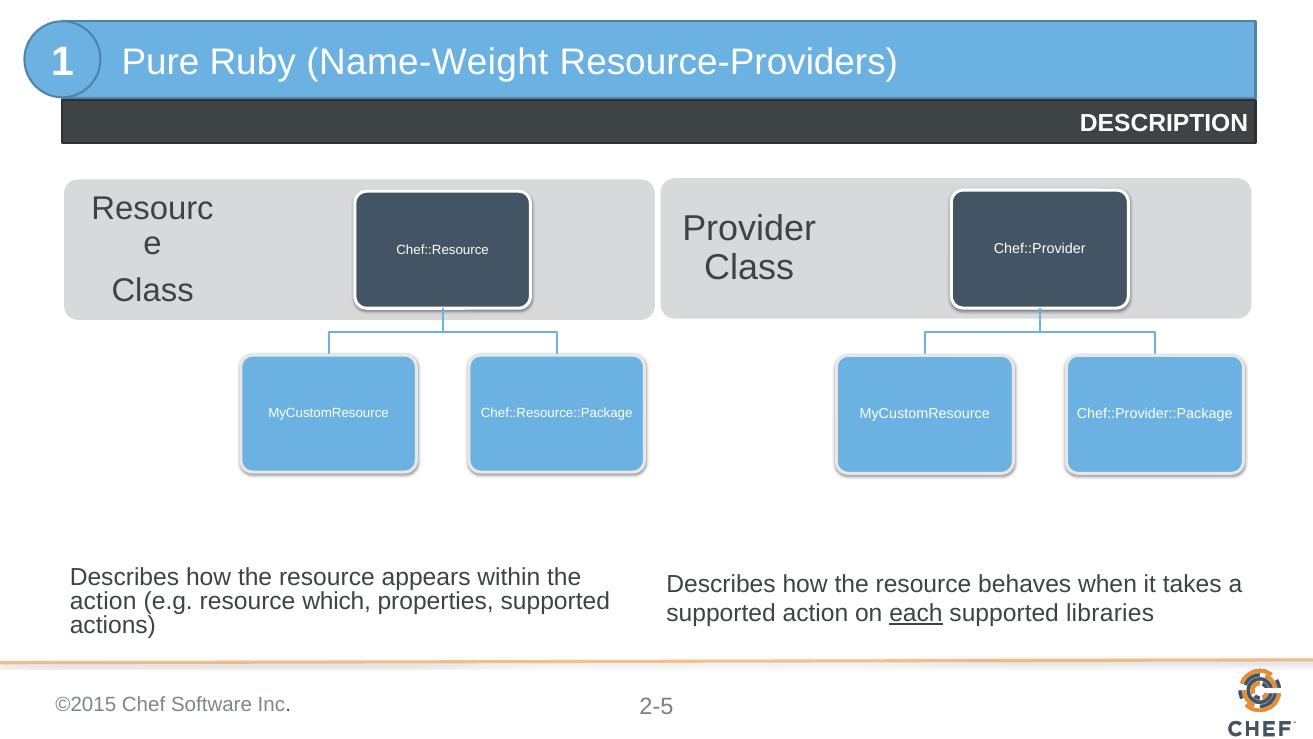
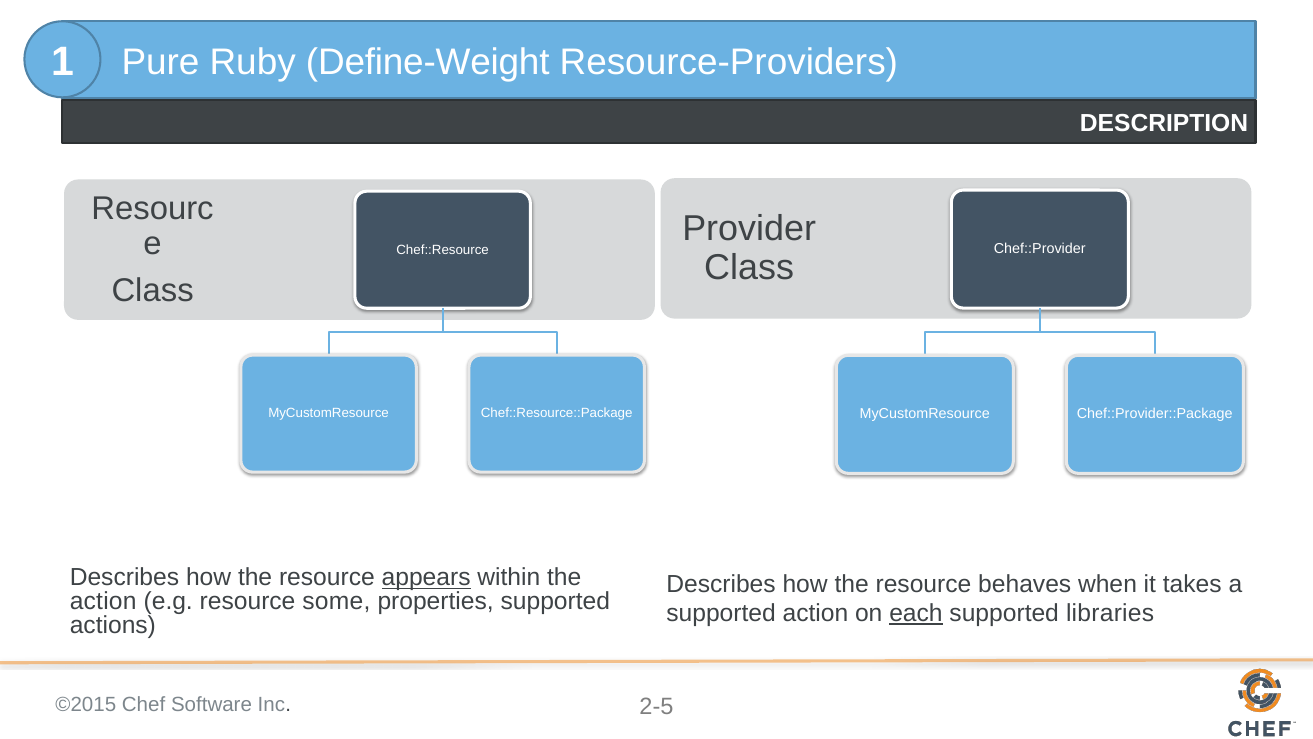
Name-Weight: Name-Weight -> Define-Weight (428, 62)
appears underline: none -> present (426, 577)
which: which -> some (336, 601)
